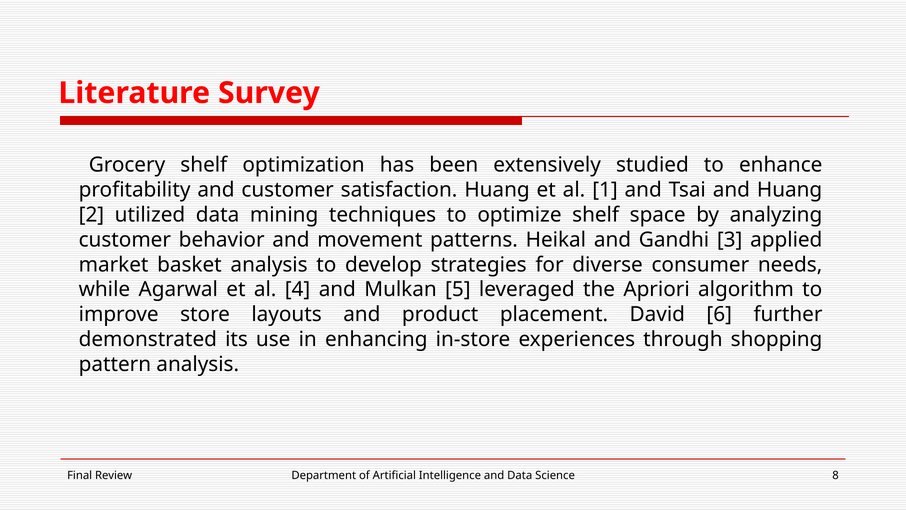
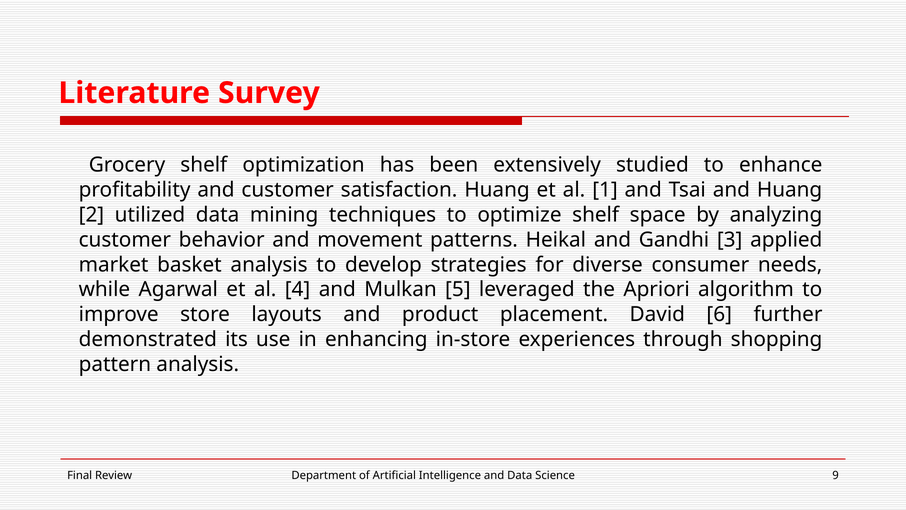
8: 8 -> 9 (836, 475)
